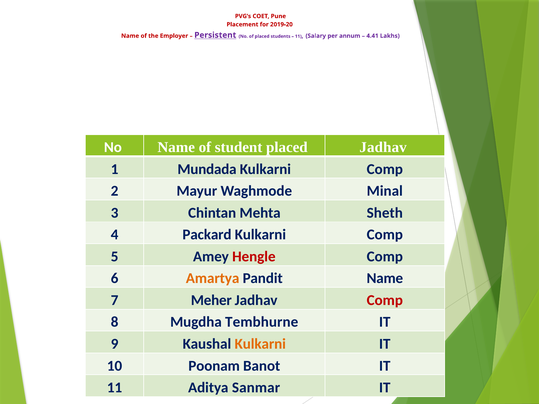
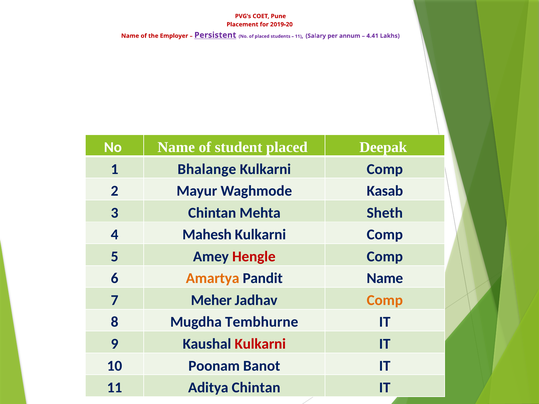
placed Jadhav: Jadhav -> Deepak (383, 147)
Mundada: Mundada -> Bhalange (207, 169)
Minal: Minal -> Kasab (385, 191)
Packard: Packard -> Mahesh (207, 235)
Comp colour: red -> orange (385, 300)
Kulkarni colour: orange -> red (260, 344)
Aditya Sanmar: Sanmar -> Chintan (256, 388)
